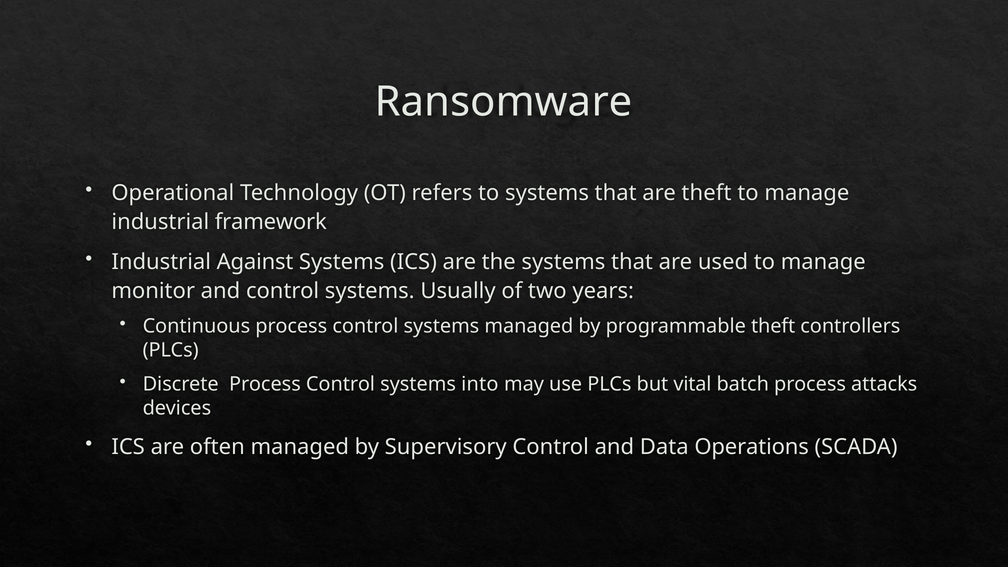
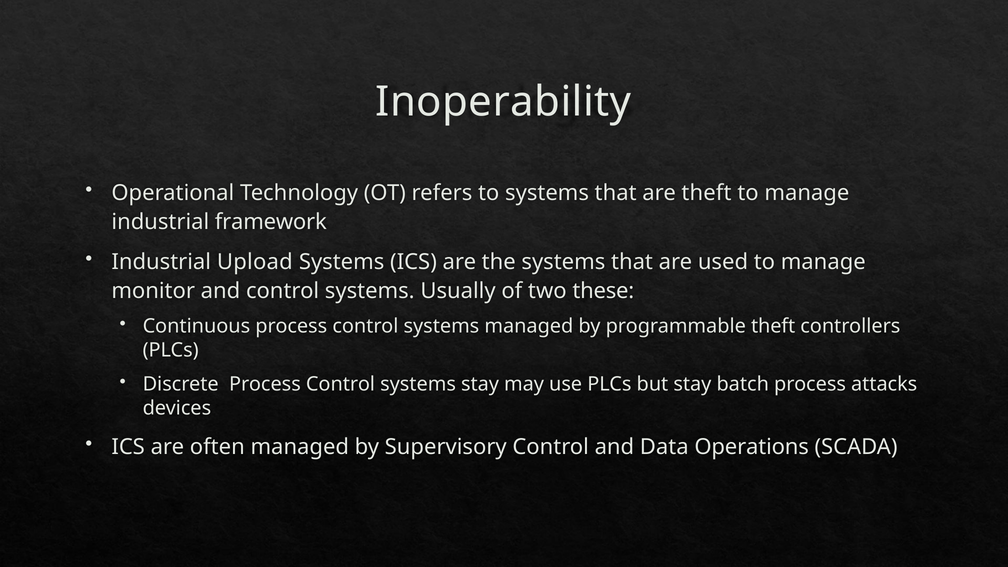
Ransomware: Ransomware -> Inoperability (503, 102)
Against: Against -> Upload (255, 262)
years: years -> these (603, 291)
systems into: into -> stay (480, 384)
but vital: vital -> stay (692, 384)
